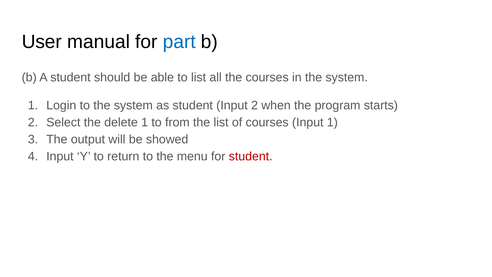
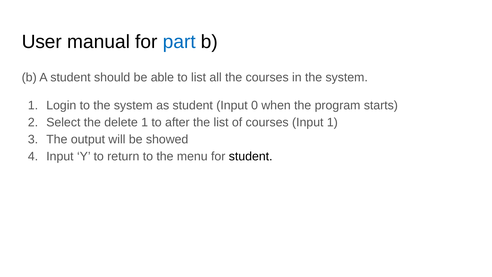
Input 2: 2 -> 0 (255, 105)
from: from -> after (177, 122)
student colour: red -> black (251, 156)
